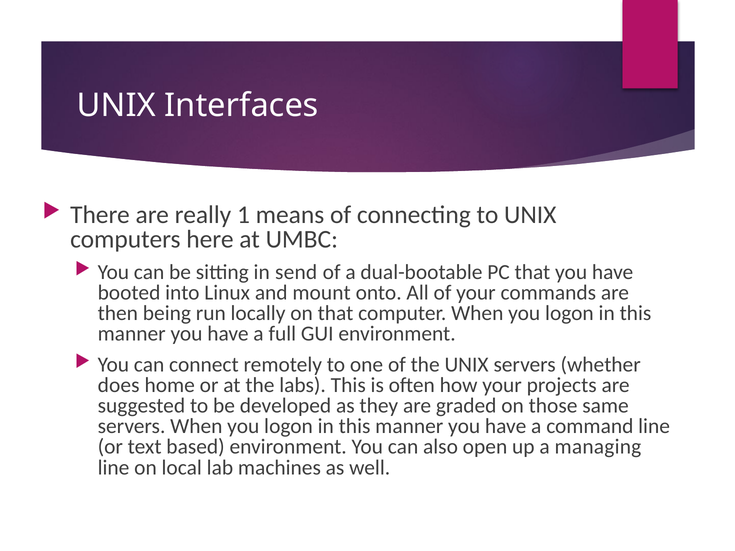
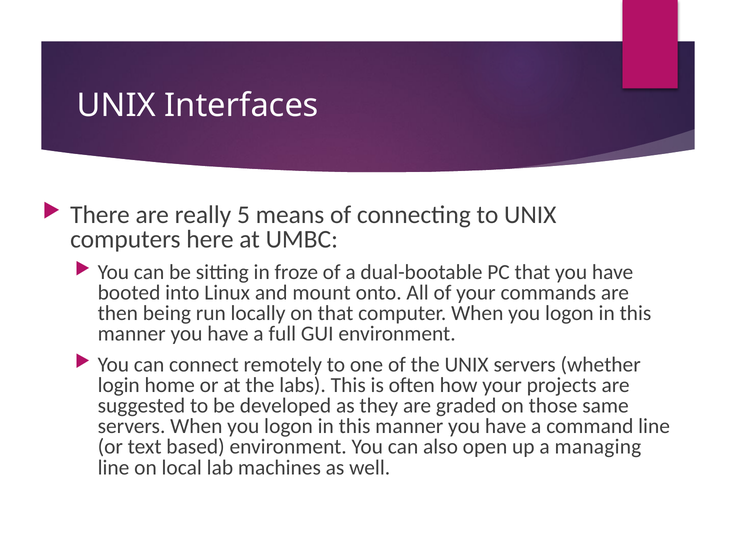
1: 1 -> 5 (243, 215)
send: send -> froze (296, 272)
does: does -> login (119, 385)
